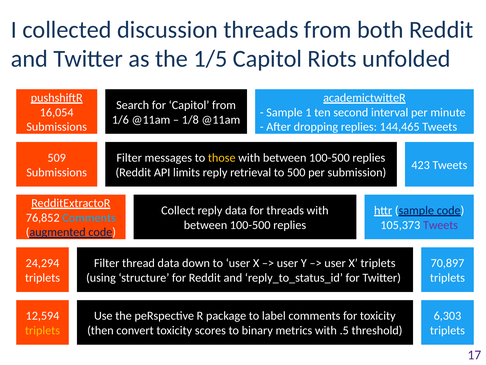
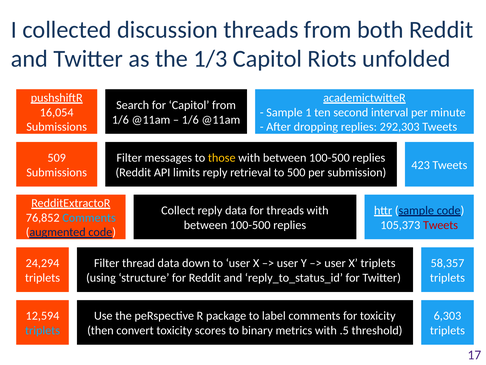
1/5: 1/5 -> 1/3 (210, 59)
1/8: 1/8 -> 1/6 (190, 119)
144,465: 144,465 -> 292,303 (400, 127)
Tweets colour: purple -> red (440, 225)
70,897: 70,897 -> 58,357 (447, 263)
triplets colour: yellow -> light blue (43, 330)
